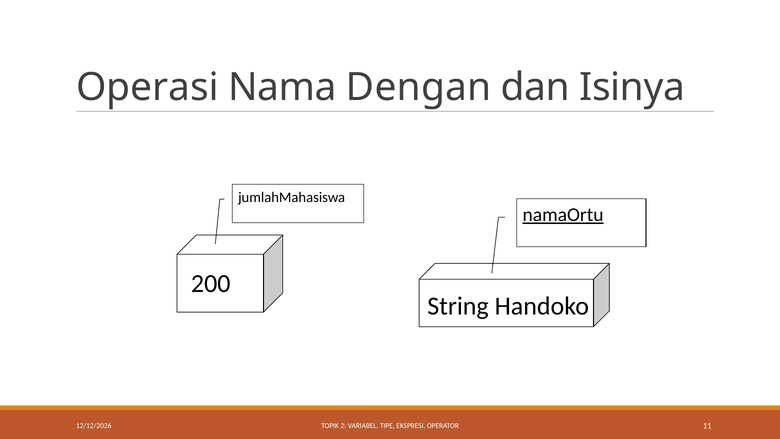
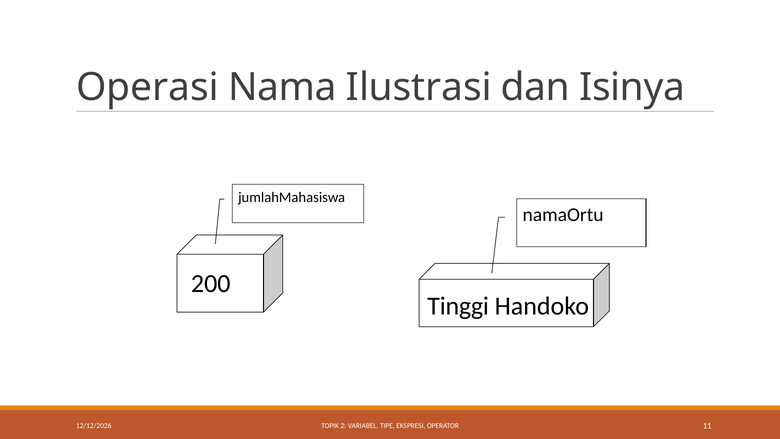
Dengan: Dengan -> Ilustrasi (419, 87)
namaOrtu underline: present -> none (563, 215)
String: String -> Tinggi (458, 306)
